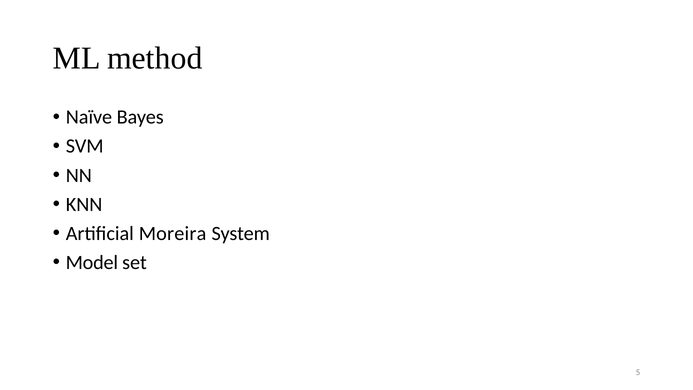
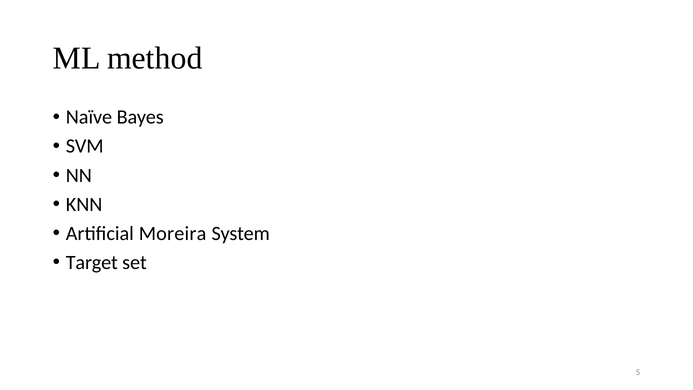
Model: Model -> Target (92, 262)
